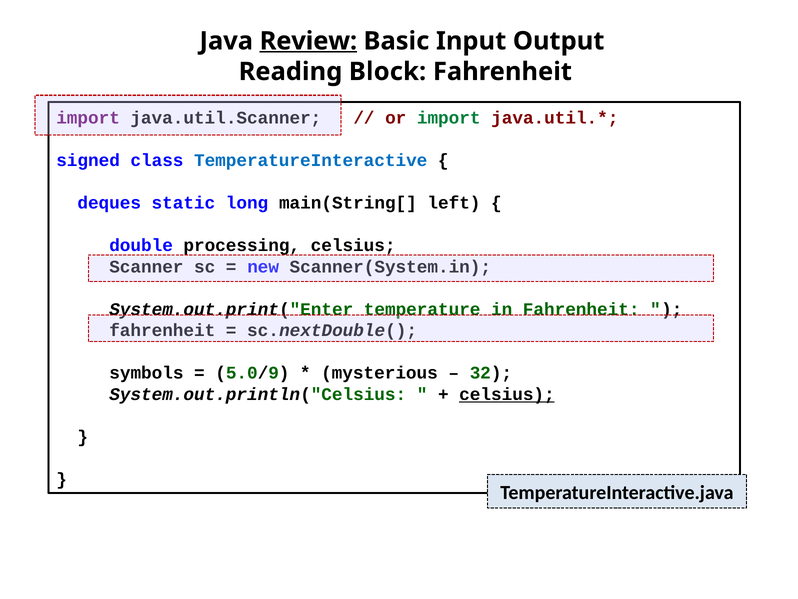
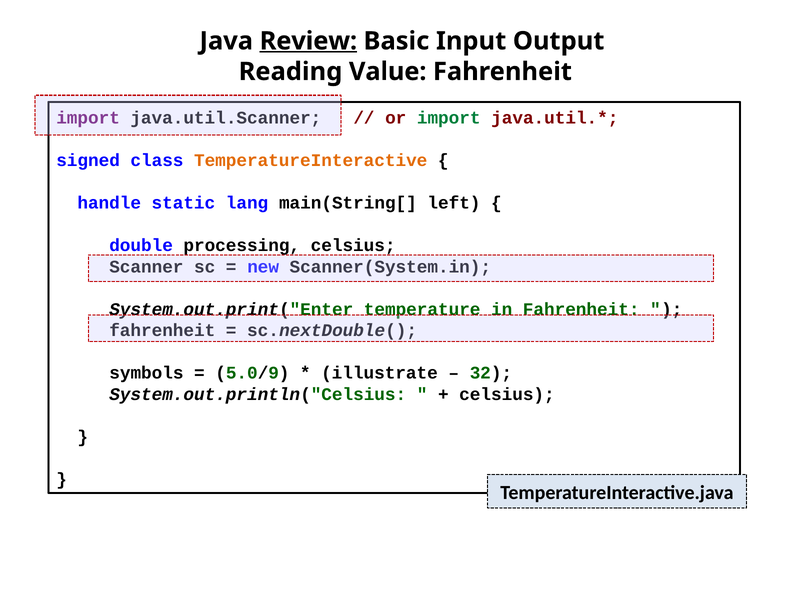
Block: Block -> Value (388, 72)
TemperatureInteractive colour: blue -> orange (311, 160)
deques: deques -> handle (109, 203)
long: long -> lang (247, 203)
mysterious: mysterious -> illustrate (379, 373)
celsius underline: present -> none (507, 394)
